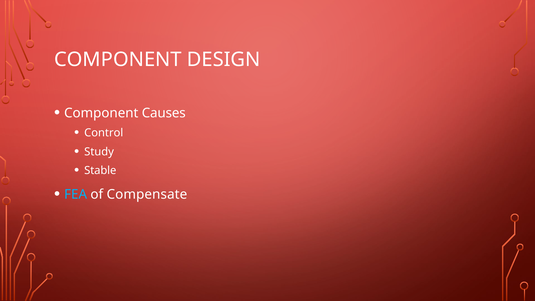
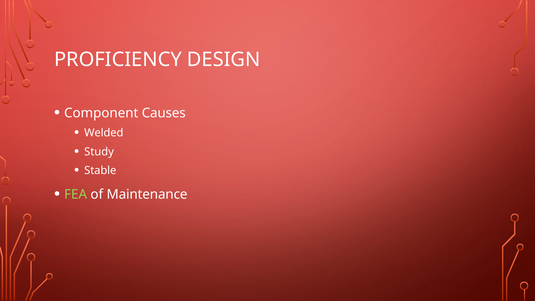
COMPONENT: COMPONENT -> PROFICIENCY (118, 59)
Control: Control -> Welded (104, 133)
FEA colour: light blue -> light green (76, 194)
Compensate: Compensate -> Maintenance (147, 194)
